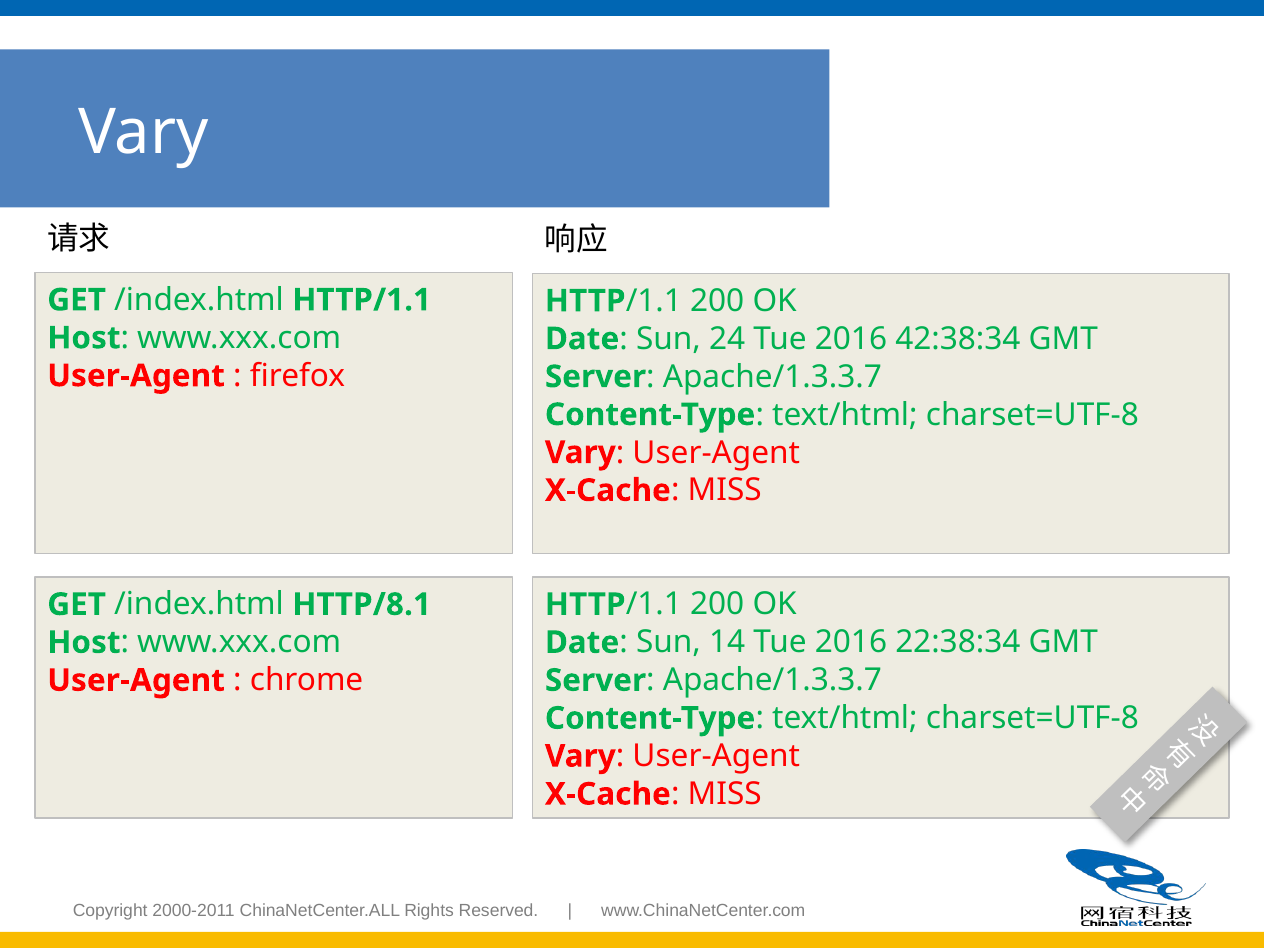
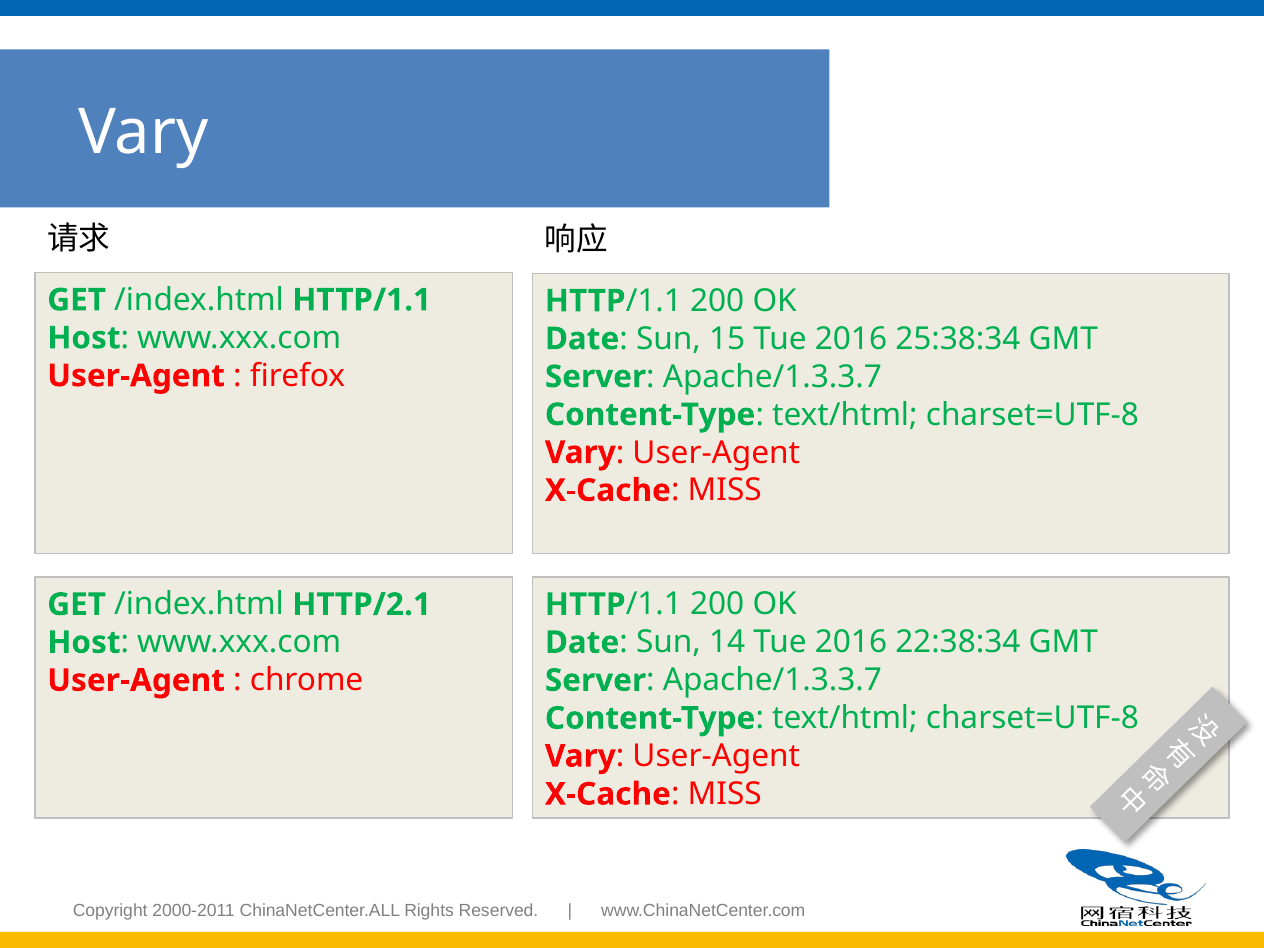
24: 24 -> 15 (727, 339)
42:38:34: 42:38:34 -> 25:38:34 (958, 339)
HTTP/8.1: HTTP/8.1 -> HTTP/2.1 (362, 605)
